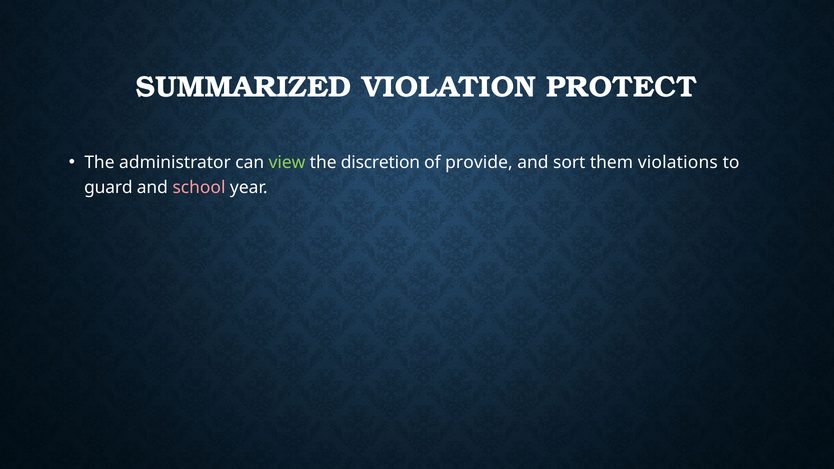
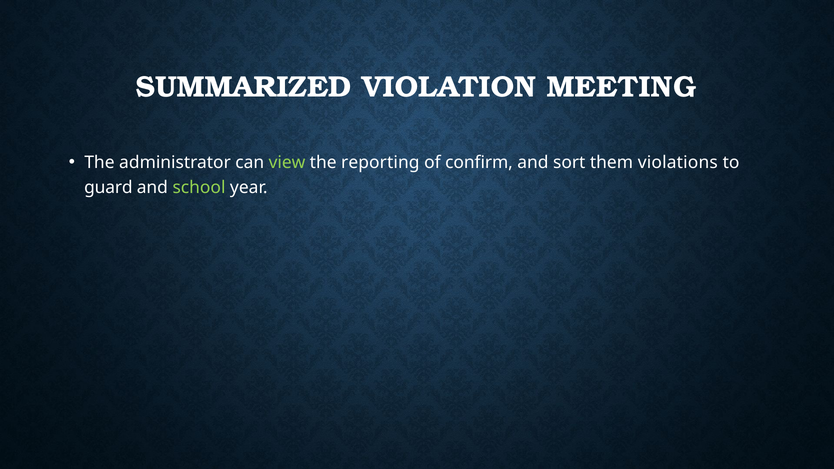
PROTECT: PROTECT -> MEETING (621, 87)
discretion: discretion -> reporting (380, 162)
provide: provide -> confirm (479, 162)
school colour: pink -> light green (199, 187)
